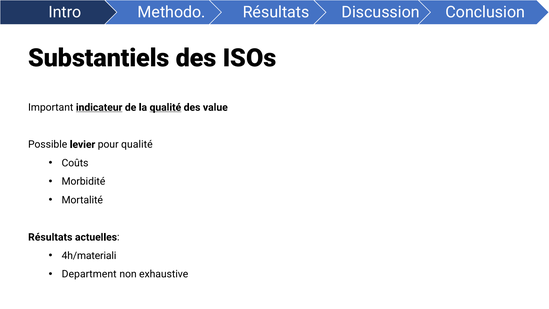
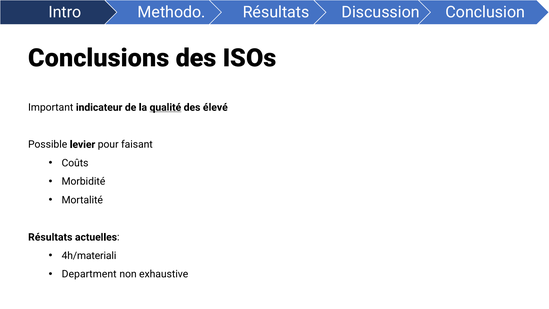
Substantiels: Substantiels -> Conclusions (99, 58)
indicateur underline: present -> none (99, 107)
value: value -> élevé (215, 107)
pour qualité: qualité -> faisant (137, 144)
